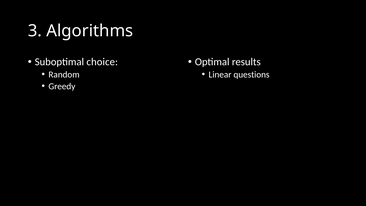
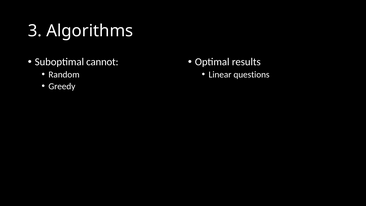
choice: choice -> cannot (102, 62)
